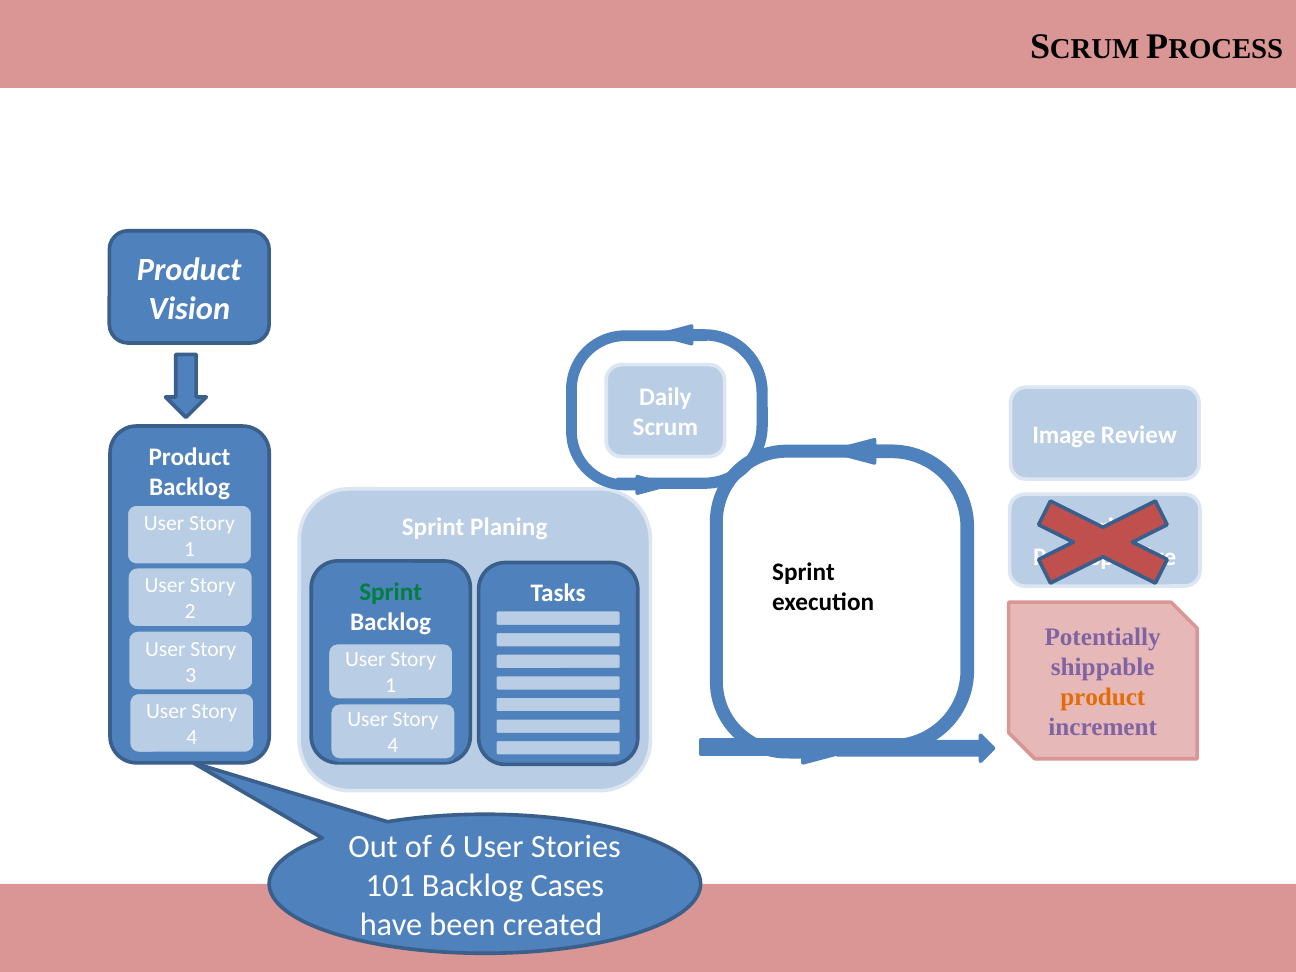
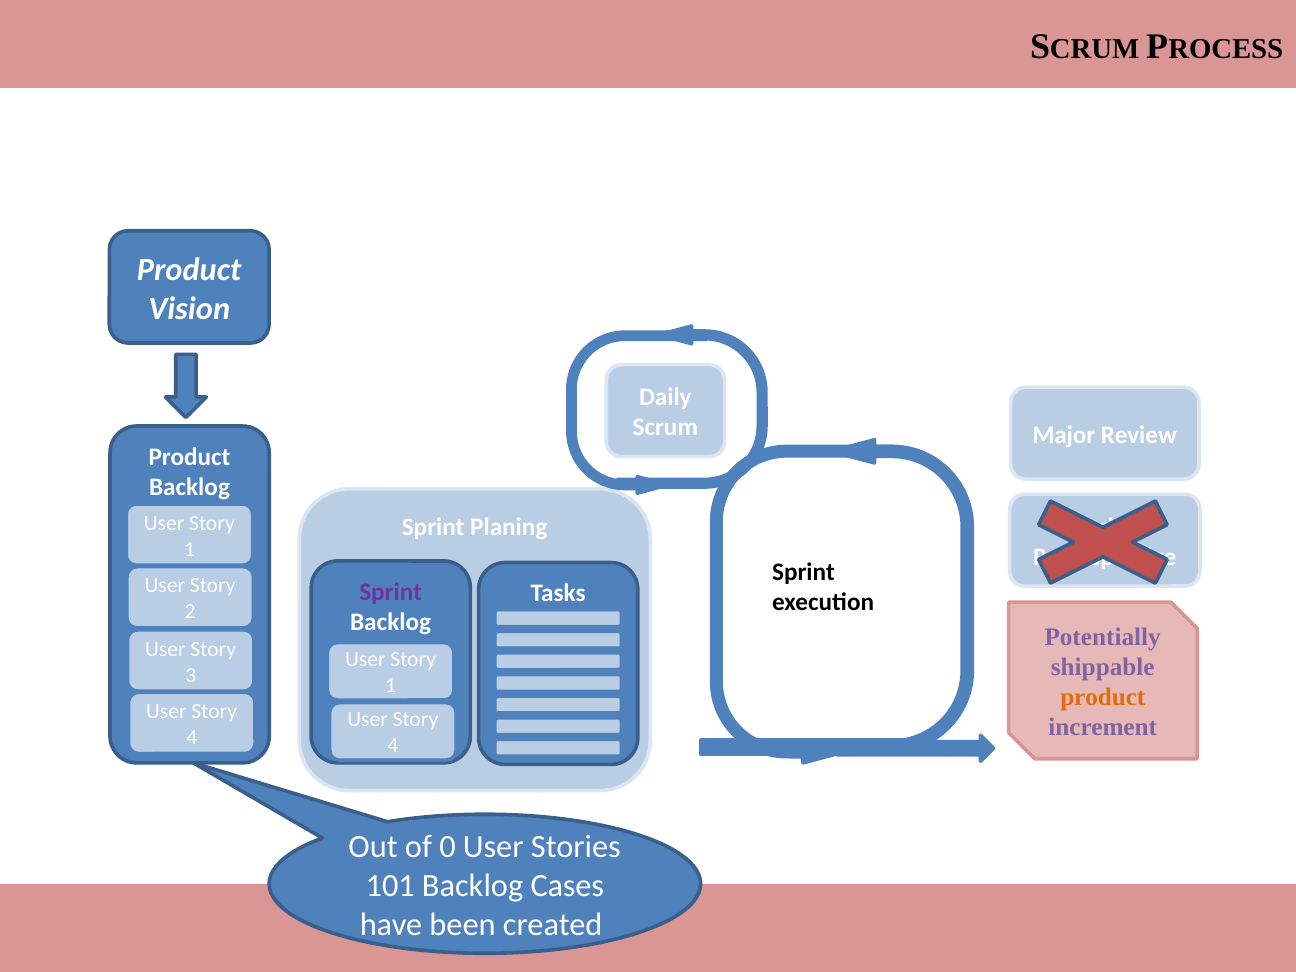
Image: Image -> Major (1064, 435)
Sprint colour: green -> purple (391, 592)
6: 6 -> 0 (447, 847)
